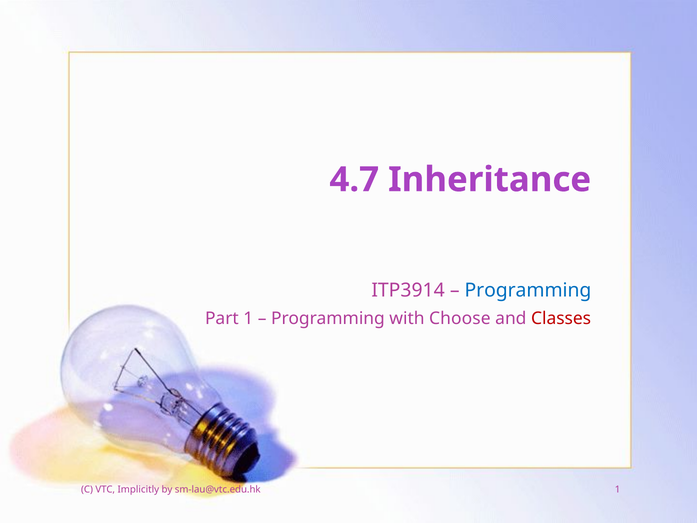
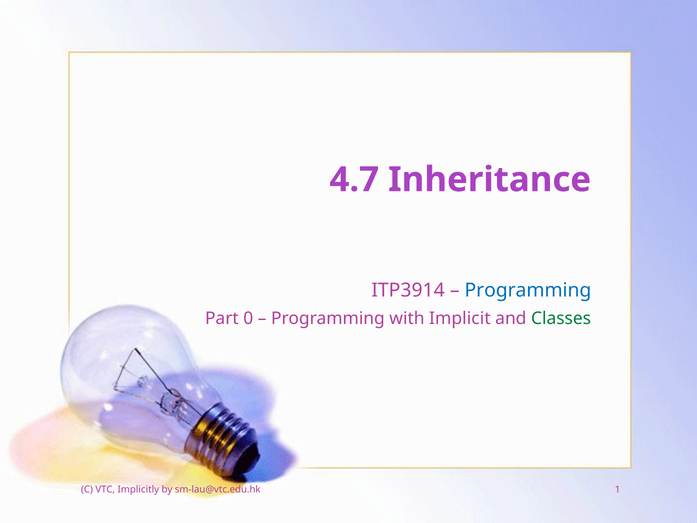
Part 1: 1 -> 0 (248, 318)
Choose: Choose -> Implicit (460, 318)
Classes colour: red -> green (561, 318)
